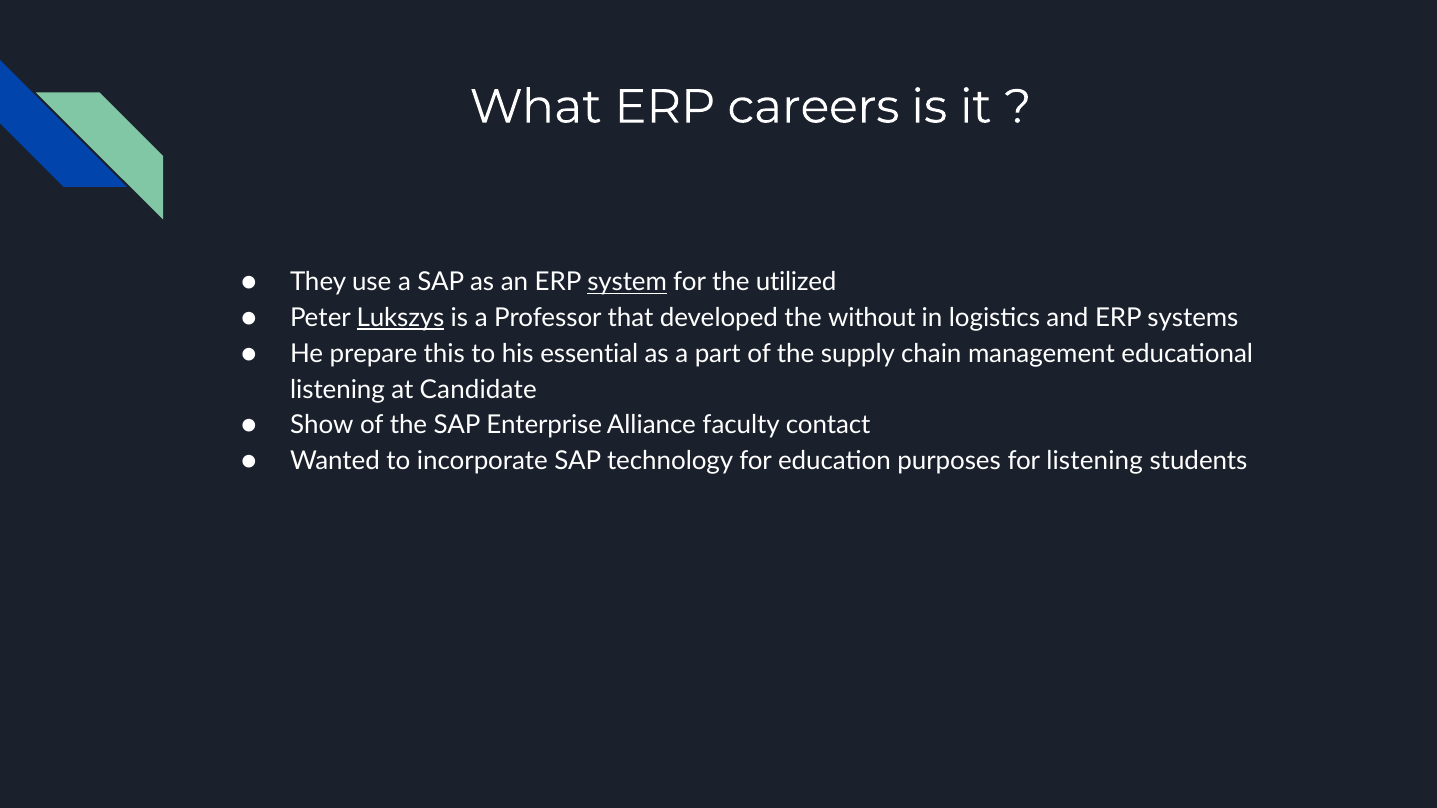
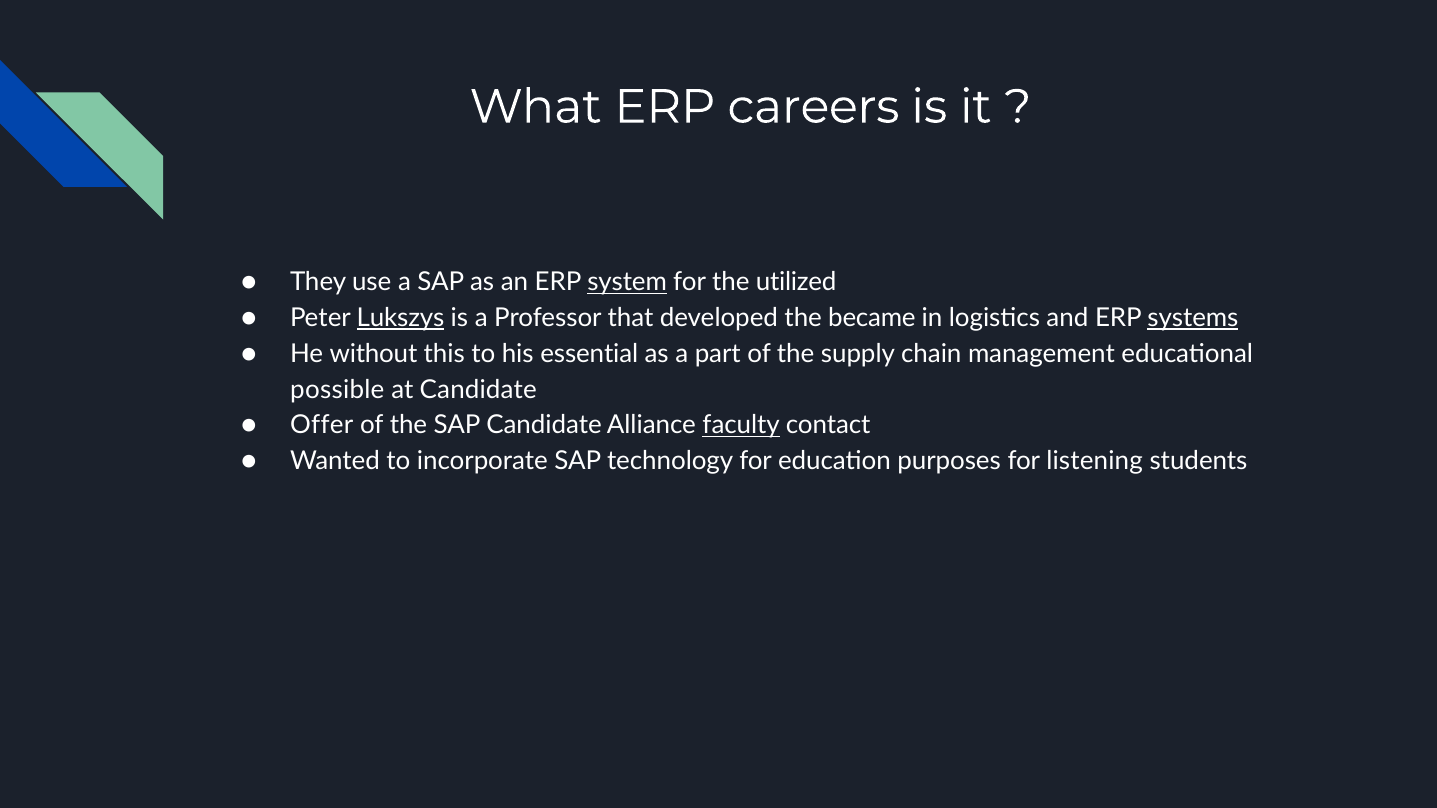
without: without -> became (872, 318)
systems underline: none -> present (1193, 318)
prepare: prepare -> without (373, 354)
listening: listening -> possible (337, 390)
Show: Show -> Offer (322, 425)
SAP Enterprise: Enterprise -> Candidate (544, 425)
faculty underline: none -> present (741, 425)
